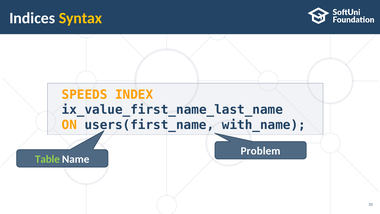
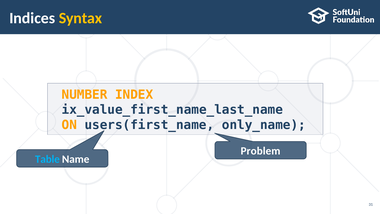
SPEEDS: SPEEDS -> NUMBER (85, 94)
with_name: with_name -> only_name (264, 125)
Table colour: light green -> light blue (47, 159)
